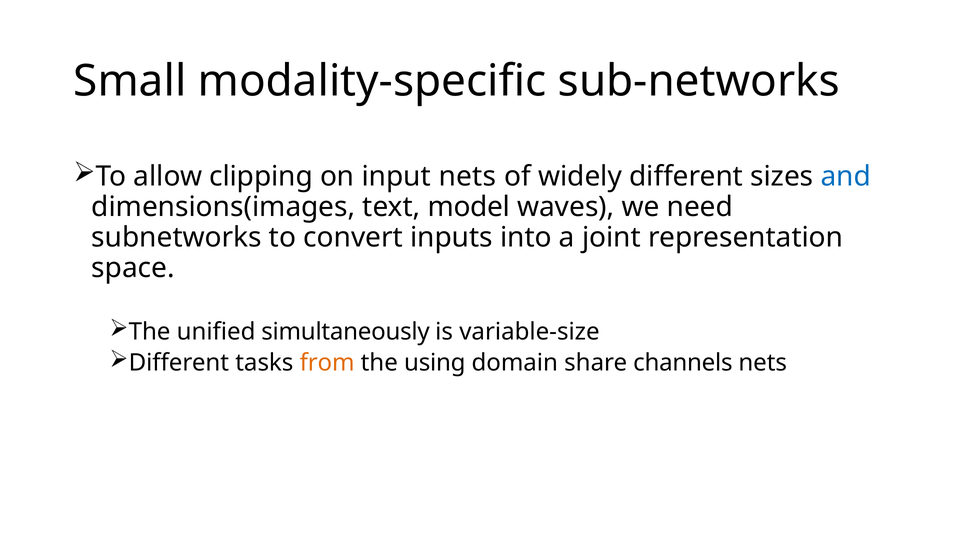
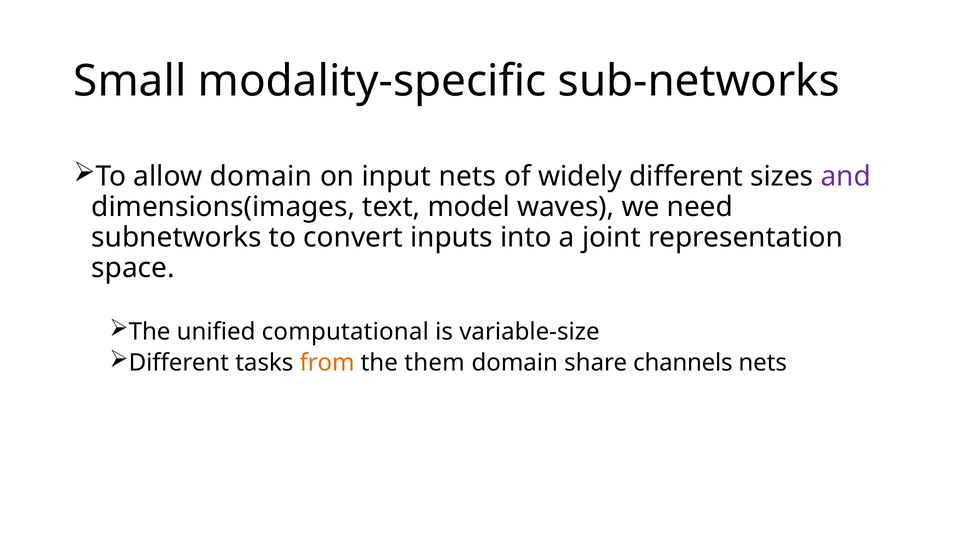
allow clipping: clipping -> domain (261, 177)
and colour: blue -> purple (846, 177)
simultaneously: simultaneously -> computational (345, 332)
using: using -> them (435, 363)
